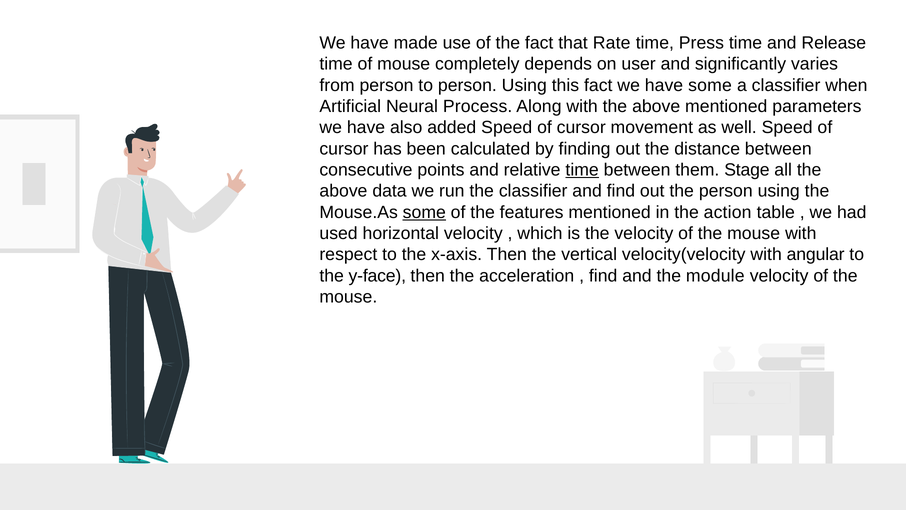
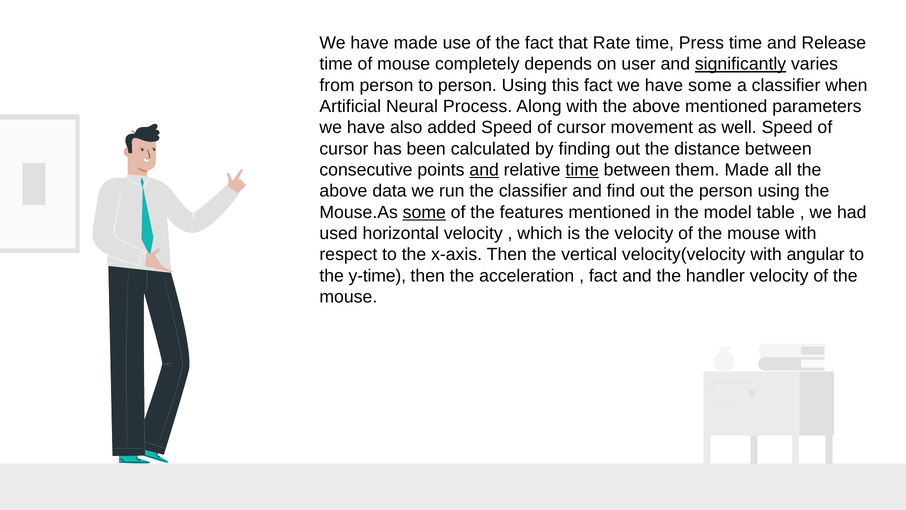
significantly underline: none -> present (741, 64)
and underline: none -> present (484, 170)
them Stage: Stage -> Made (747, 170)
action: action -> model (728, 212)
y-face: y-face -> y-time (377, 276)
find: find -> fact (603, 276)
module: module -> handler (715, 276)
